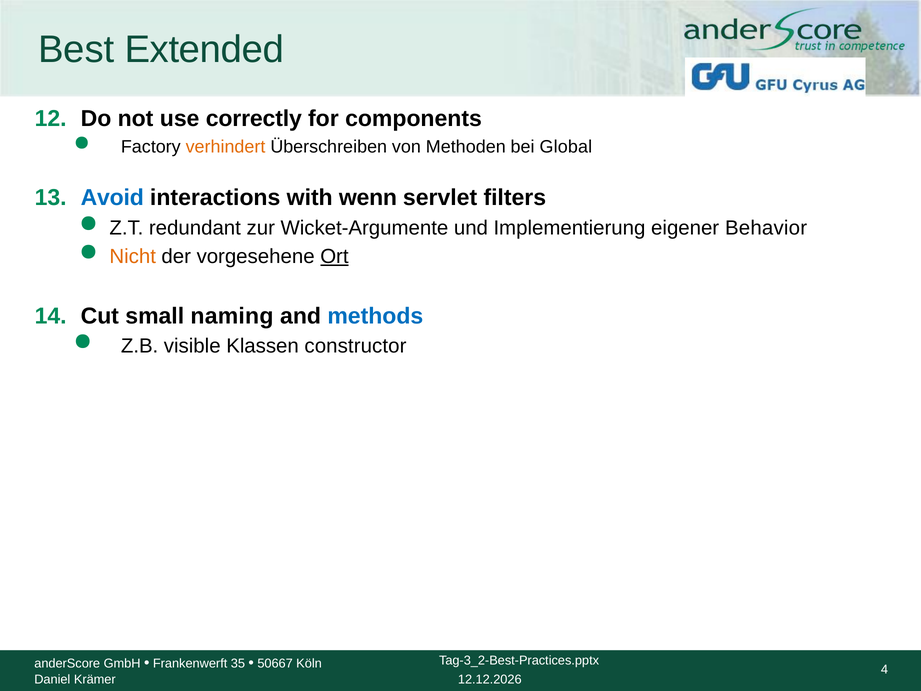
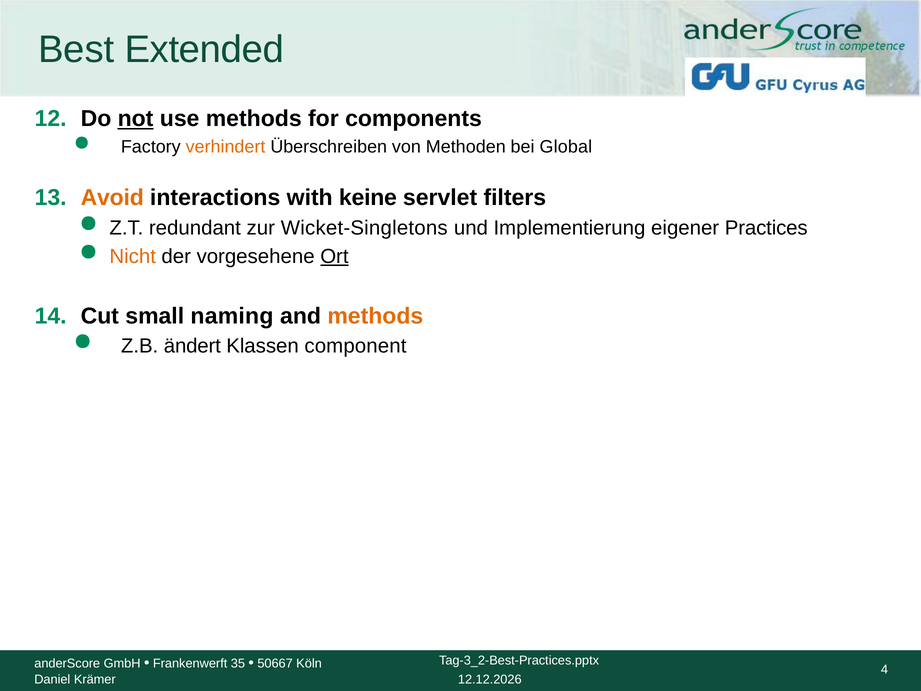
not underline: none -> present (136, 119)
use correctly: correctly -> methods (254, 119)
Avoid colour: blue -> orange (112, 198)
wenn: wenn -> keine (368, 198)
Wicket-Argumente: Wicket-Argumente -> Wicket-Singletons (364, 228)
Behavior: Behavior -> Practices (766, 228)
methods colour: blue -> orange (375, 316)
visible: visible -> ändert (192, 346)
constructor: constructor -> component (355, 346)
